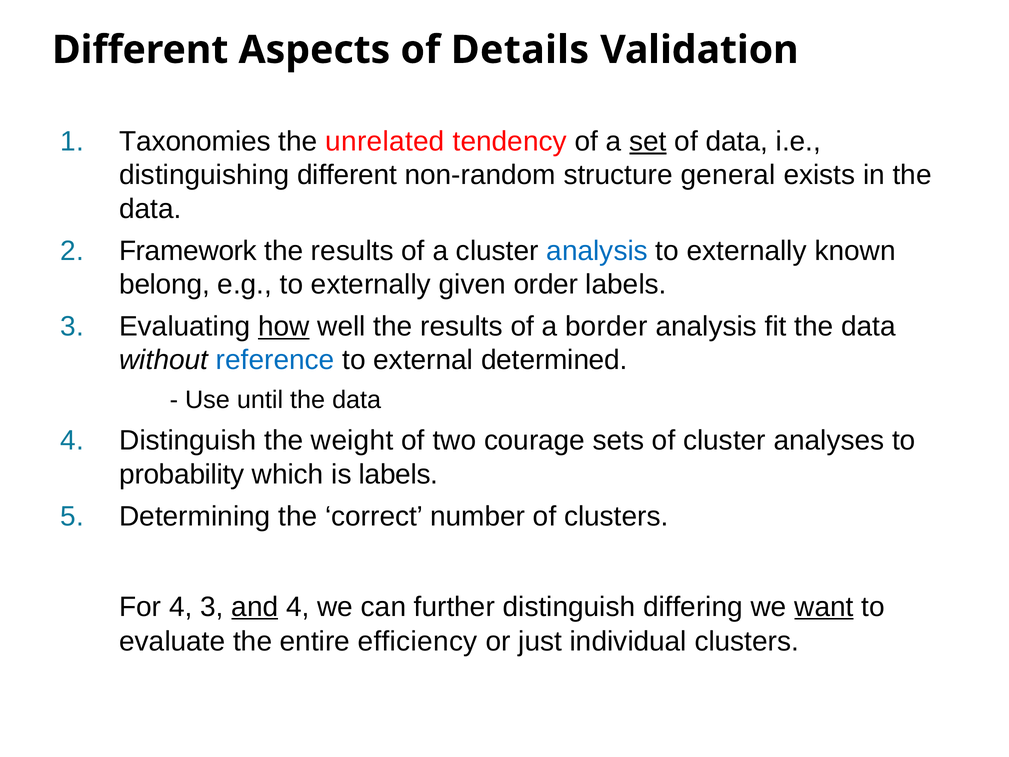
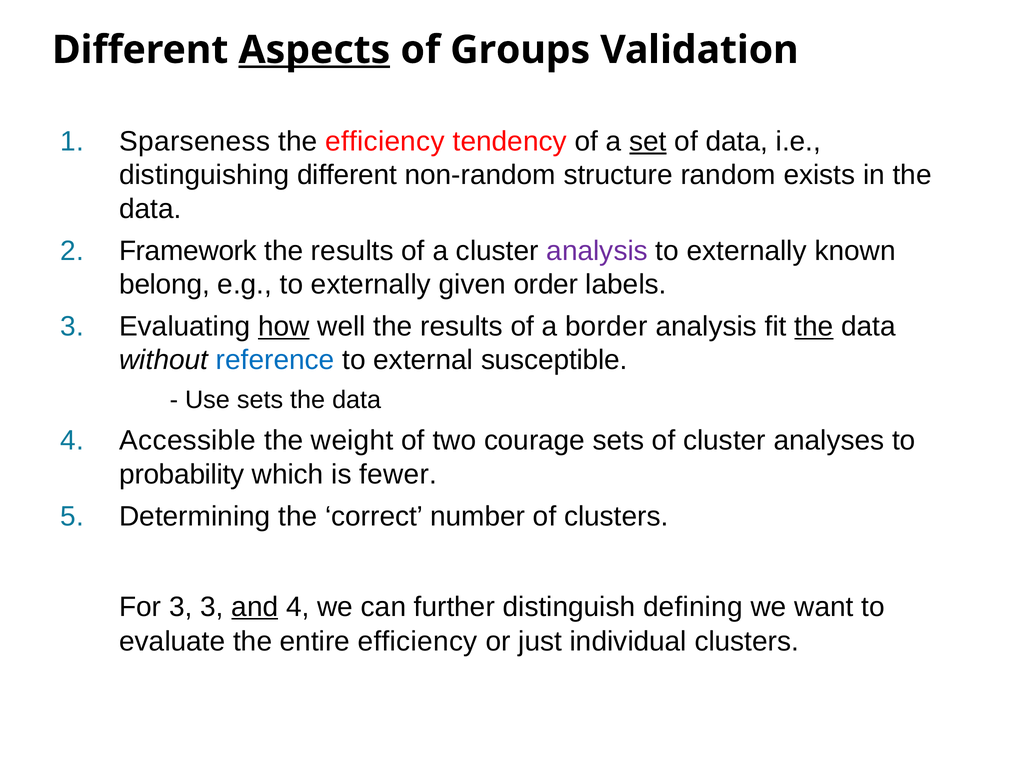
Aspects underline: none -> present (314, 50)
Details: Details -> Groups (520, 50)
Taxonomies: Taxonomies -> Sparseness (195, 141)
the unrelated: unrelated -> efficiency (385, 141)
general: general -> random (728, 175)
analysis colour: blue -> purple (597, 251)
the underline: none -> present (814, 326)
determined: determined -> susceptible (554, 360)
Use until: until -> sets (260, 400)
4 Distinguish: Distinguish -> Accessible (188, 441)
is labels: labels -> fewer (398, 474)
For 4: 4 -> 3 (181, 607)
differing: differing -> defining (693, 607)
want underline: present -> none (824, 607)
